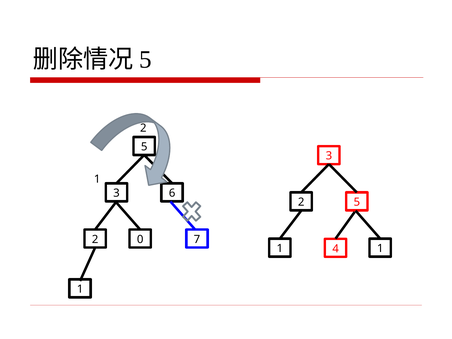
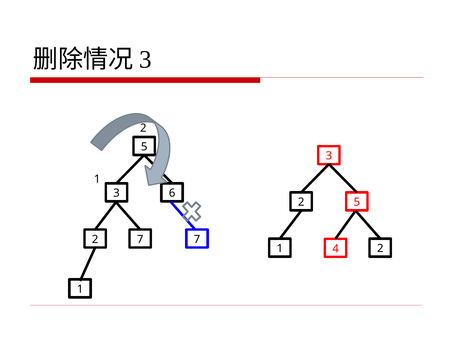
5: 5 -> 3 (146, 60)
0: 0 -> 7 (140, 239)
1 1: 1 -> 2 (380, 248)
